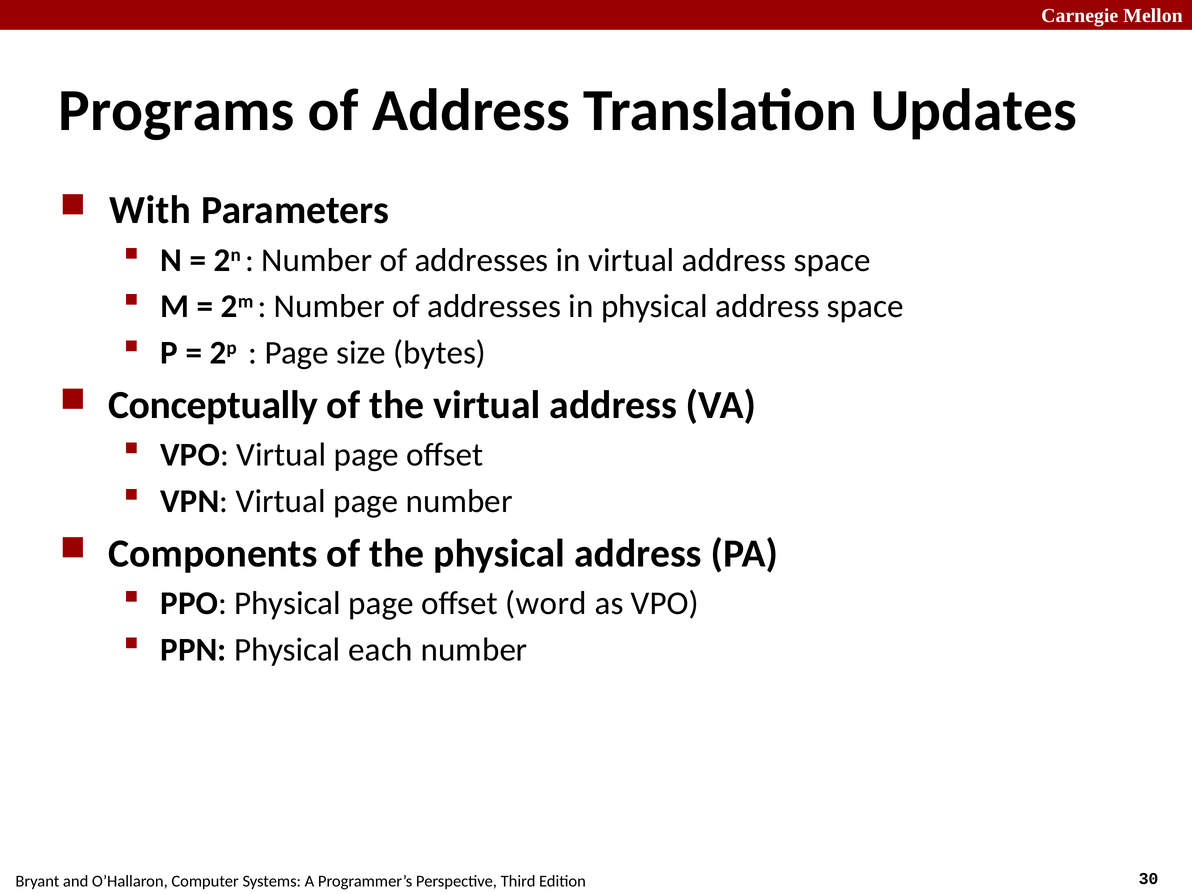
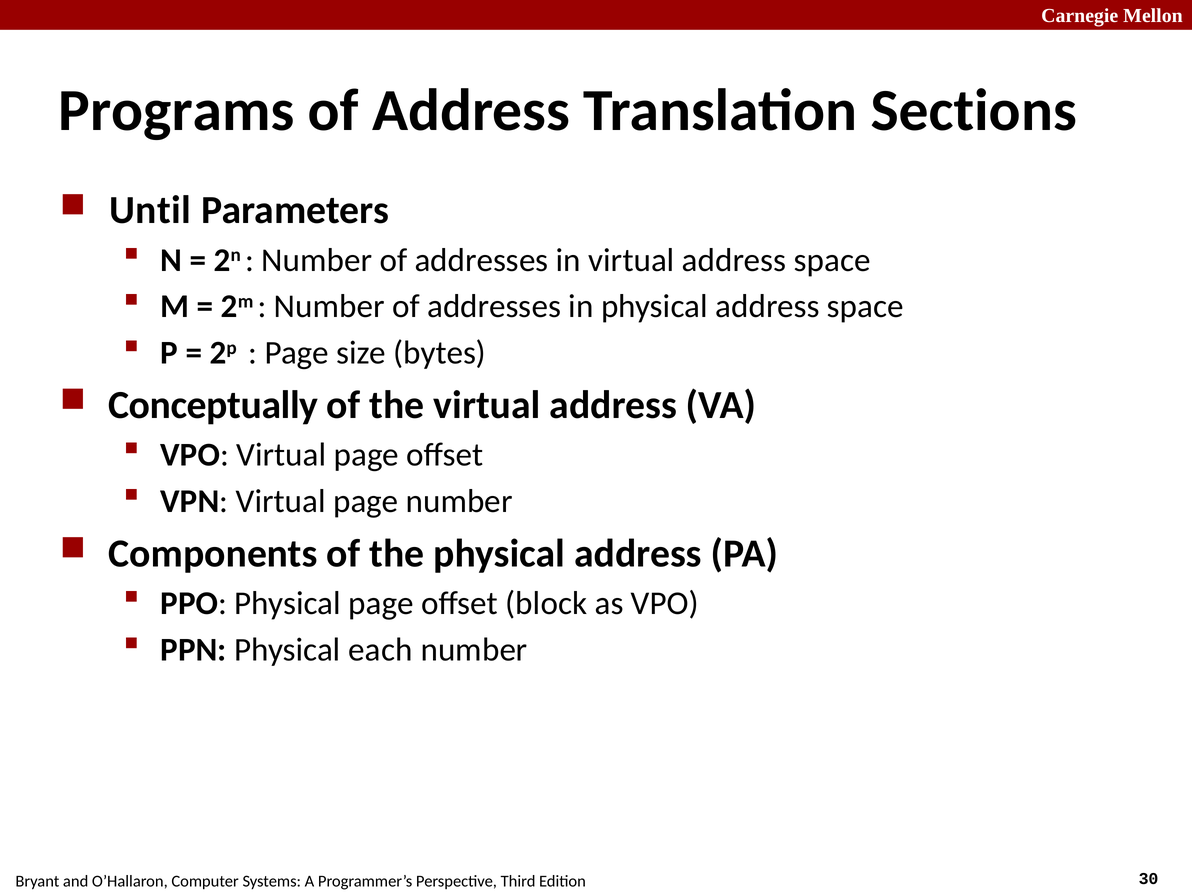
Updates: Updates -> Sections (974, 111)
With: With -> Until (150, 210)
word: word -> block (546, 603)
